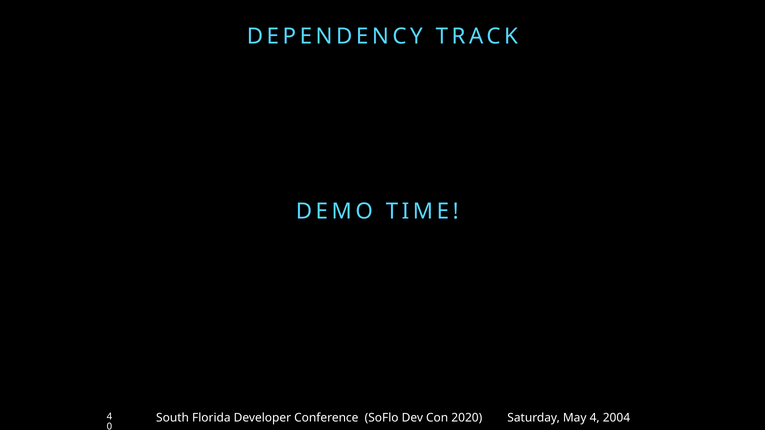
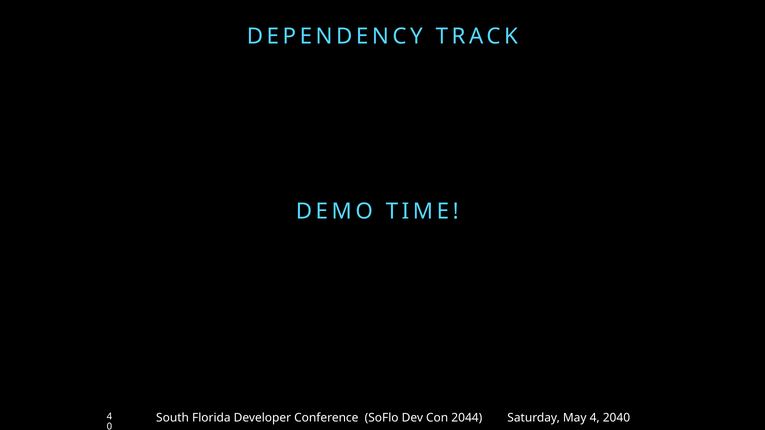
2020: 2020 -> 2044 (467, 418)
2004: 2004 -> 2040 (616, 418)
